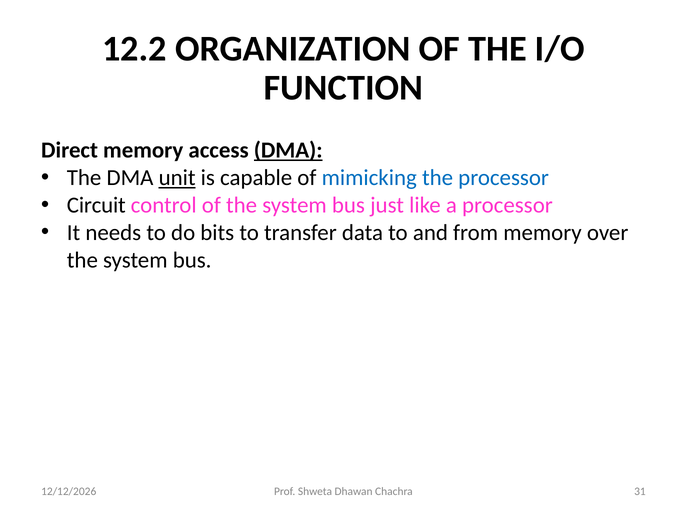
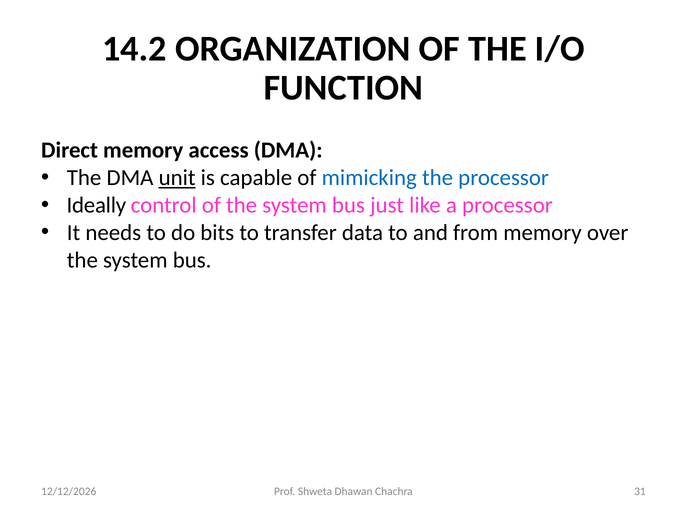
12.2: 12.2 -> 14.2 (134, 49)
DMA underline: present -> none (288, 150)
Circuit: Circuit -> Ideally (96, 205)
